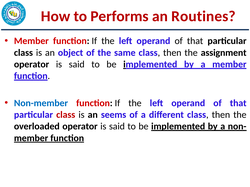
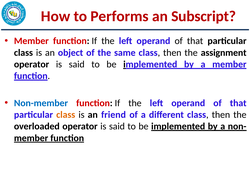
Routines: Routines -> Subscript (204, 16)
class colour: red -> orange (66, 115)
seems: seems -> friend (114, 115)
